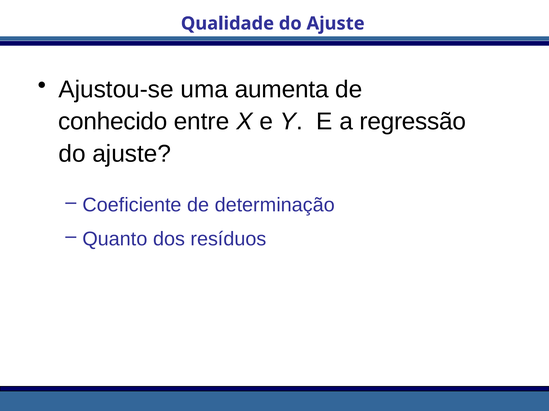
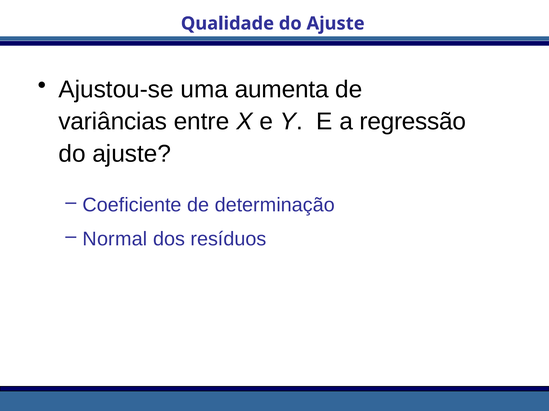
conhecido: conhecido -> variâncias (113, 122)
Quanto: Quanto -> Normal (115, 240)
